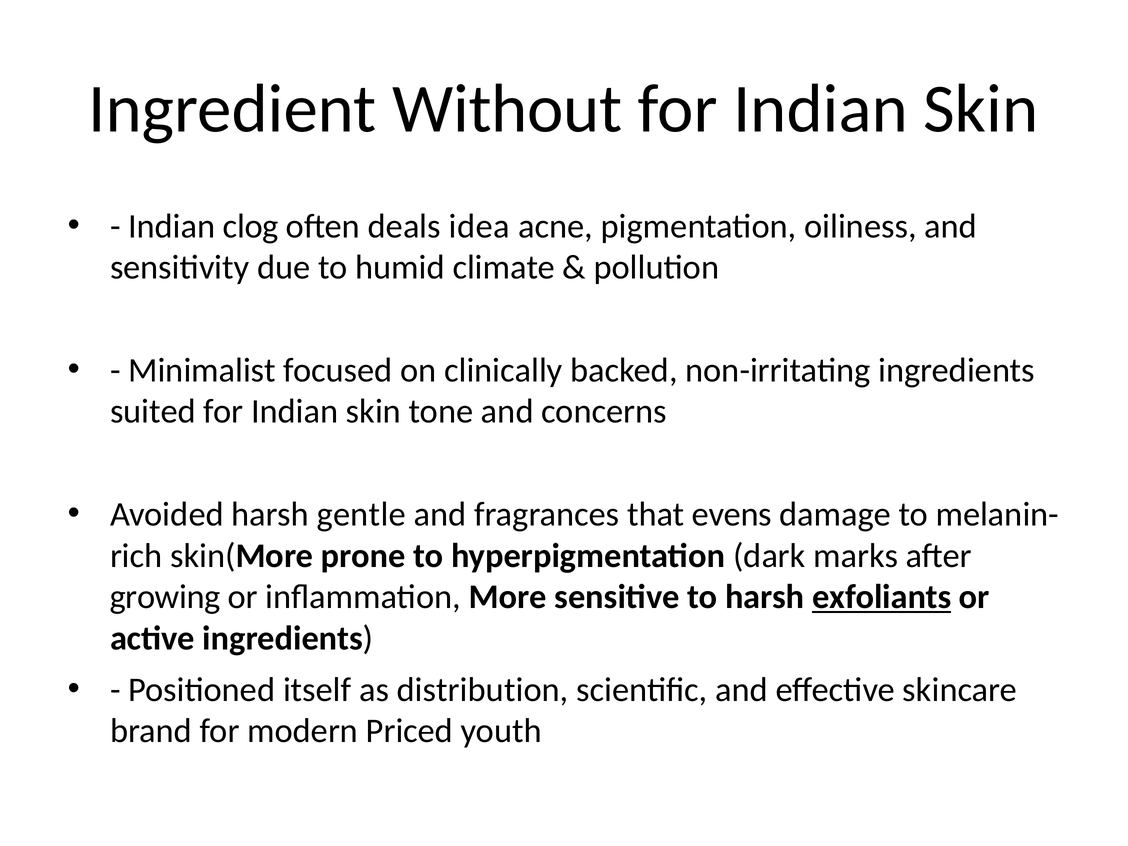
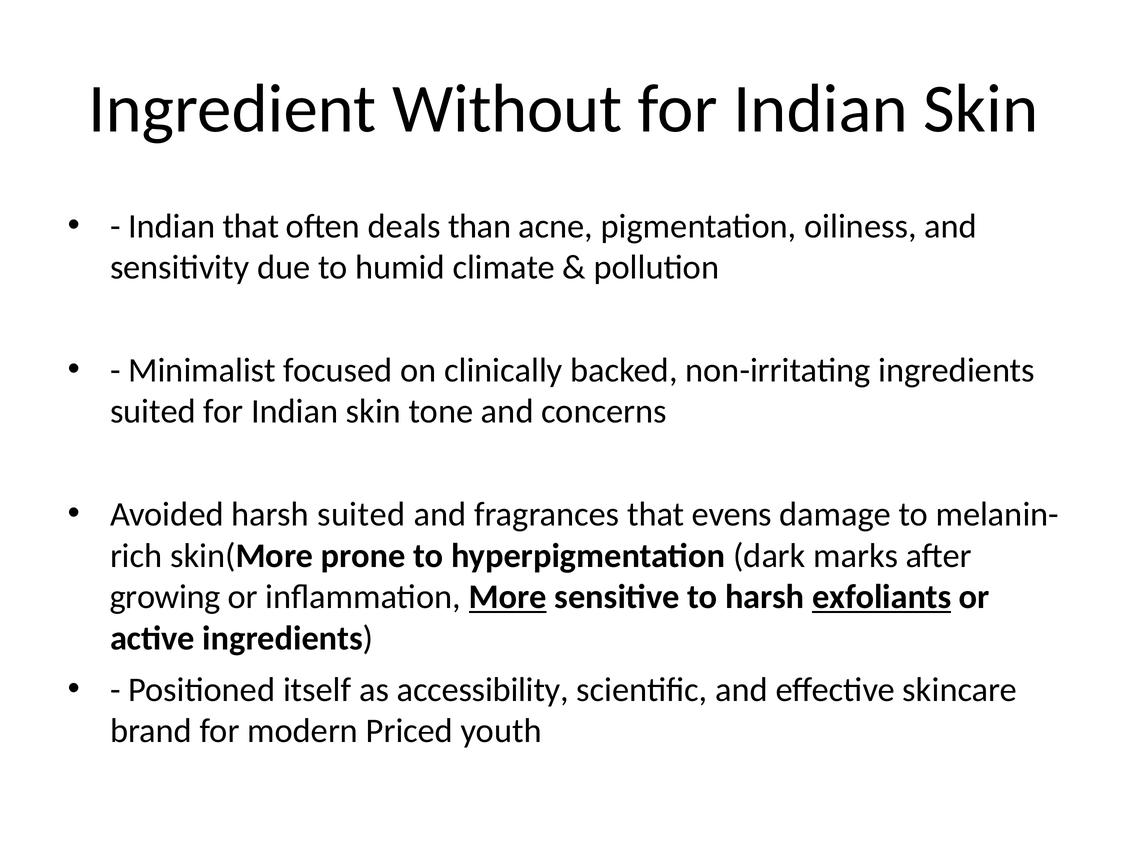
Indian clog: clog -> that (251, 226)
idea: idea -> than (480, 226)
harsh gentle: gentle -> suited (361, 514)
More underline: none -> present (508, 597)
distribution: distribution -> accessibility (483, 690)
